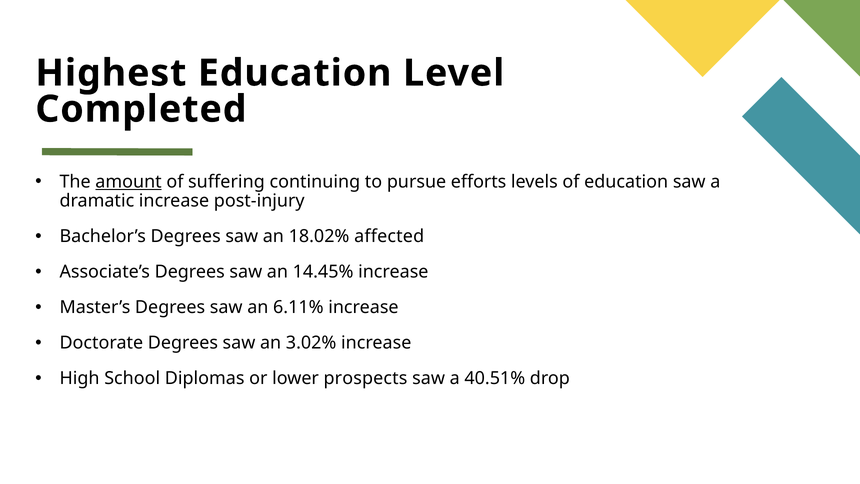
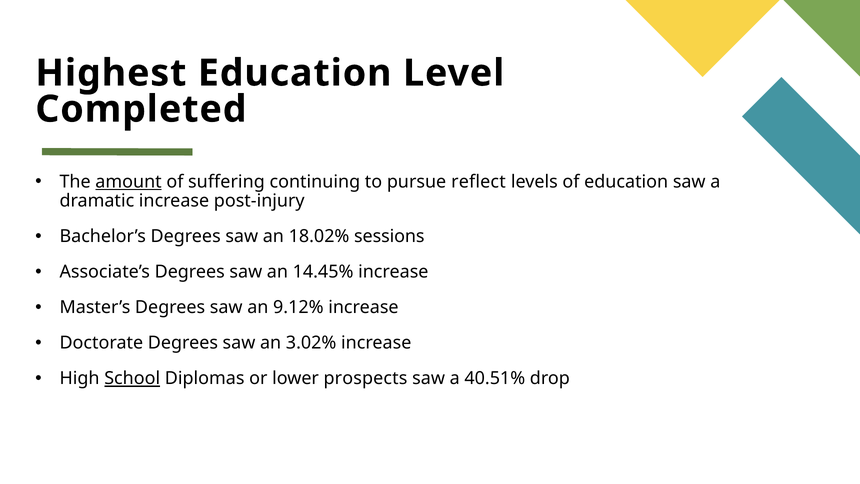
efforts: efforts -> reflect (478, 182)
affected: affected -> sessions (389, 236)
6.11%: 6.11% -> 9.12% (298, 307)
School underline: none -> present (132, 378)
